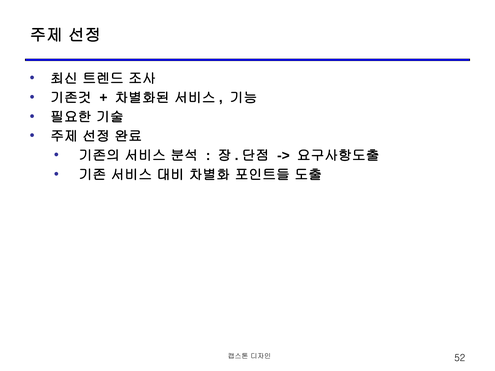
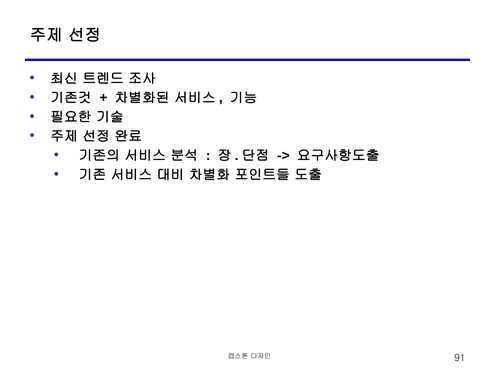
52: 52 -> 91 (460, 358)
